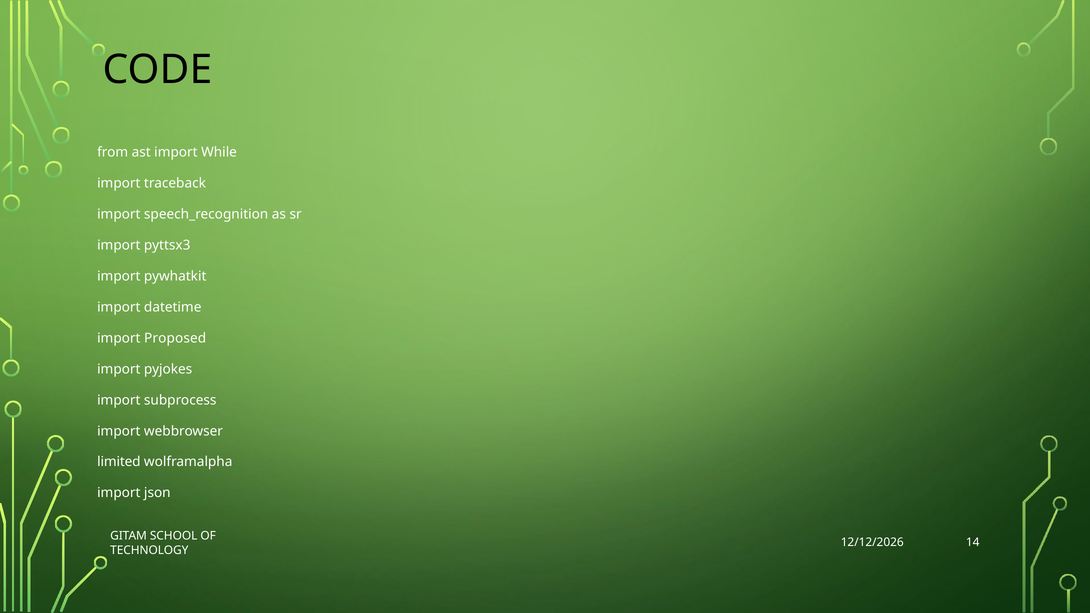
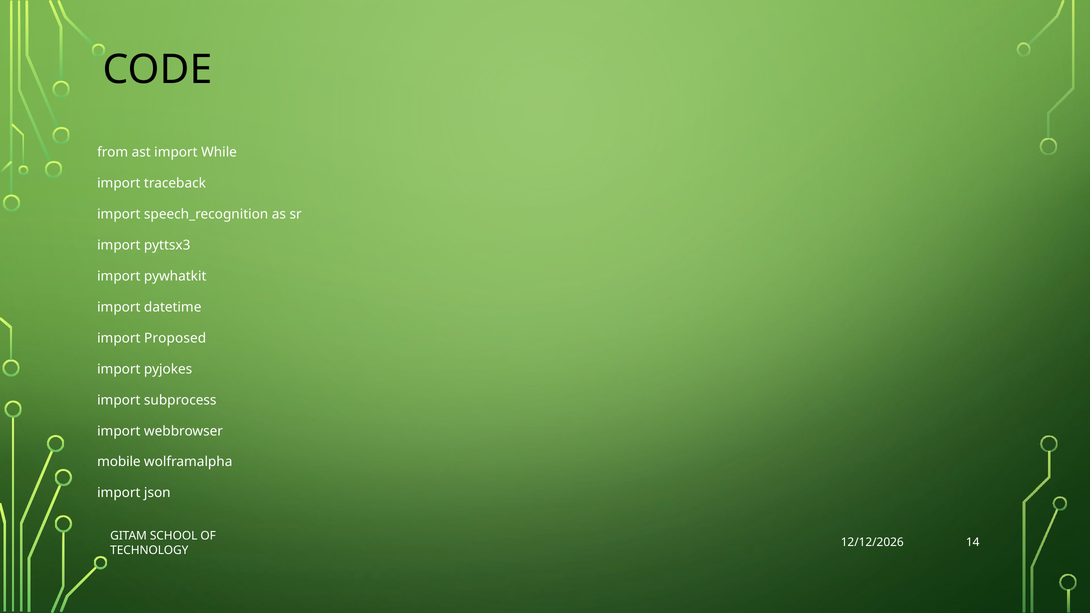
limited: limited -> mobile (119, 462)
